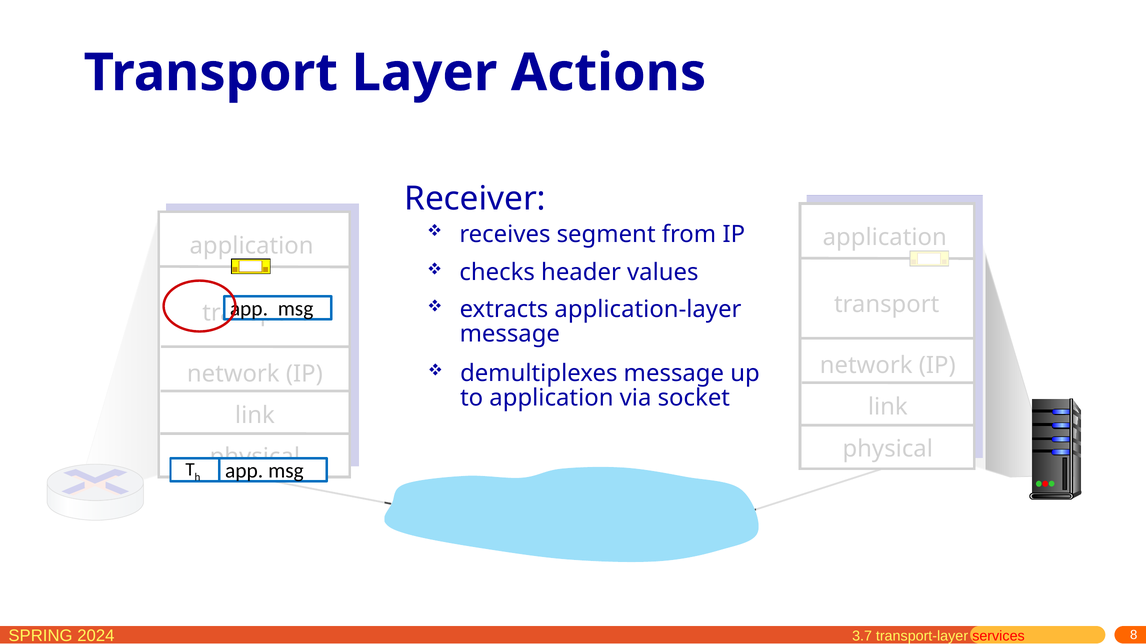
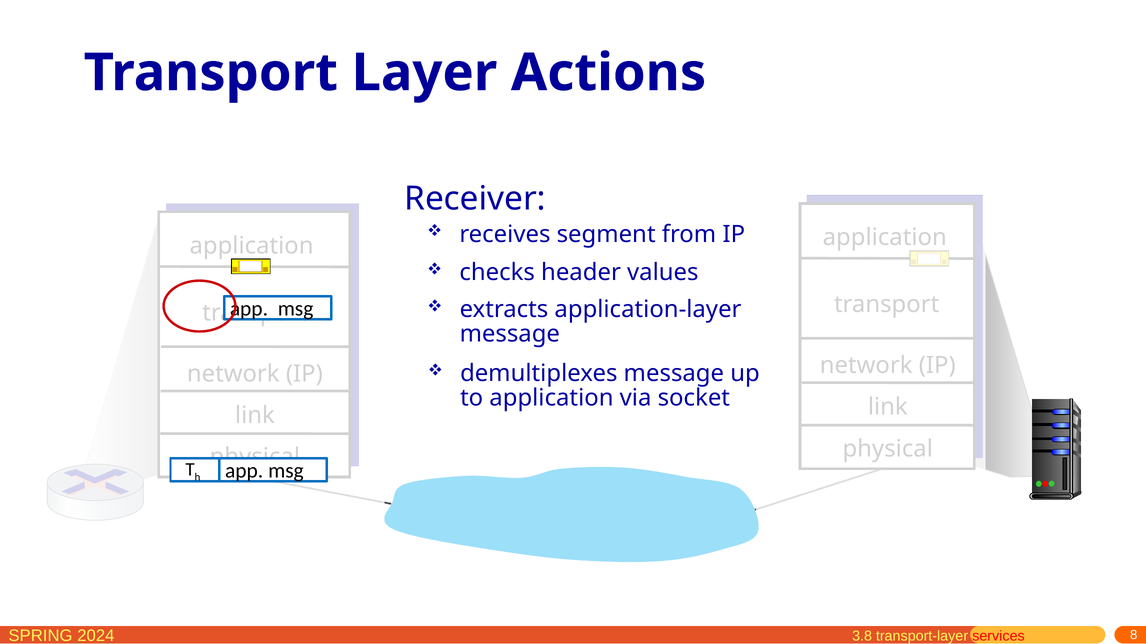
3.7: 3.7 -> 3.8 (862, 636)
